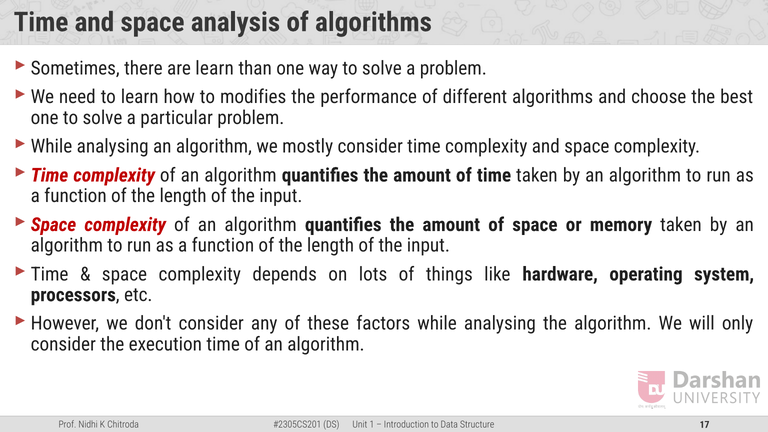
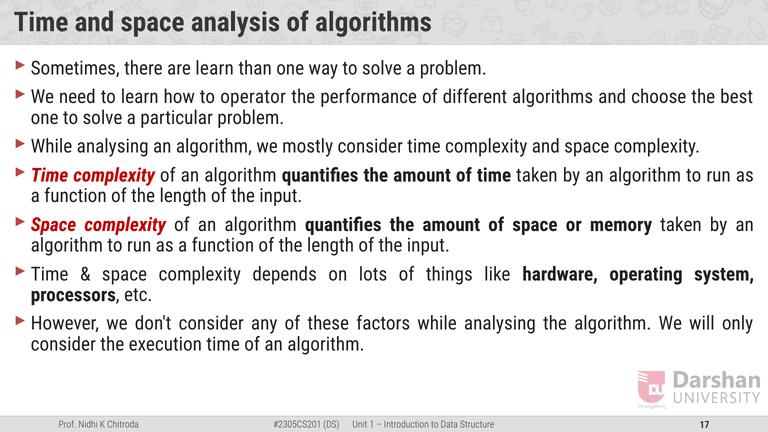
modifies: modifies -> operator (253, 97)
